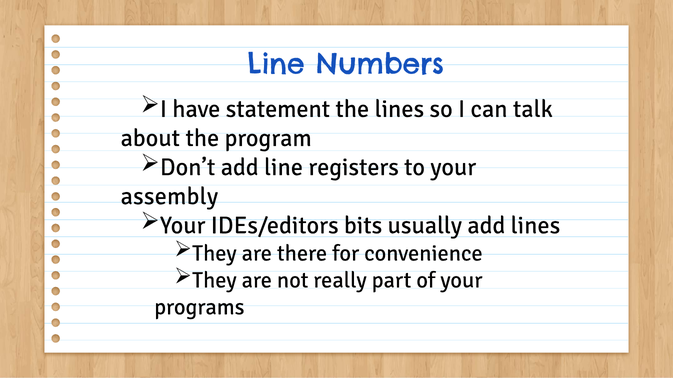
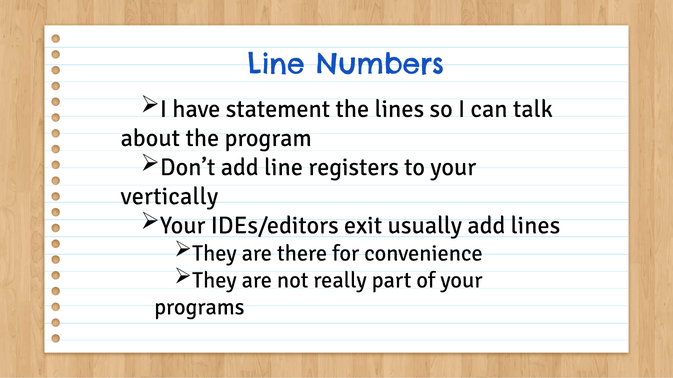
assembly: assembly -> vertically (169, 197)
bits: bits -> exit (363, 226)
